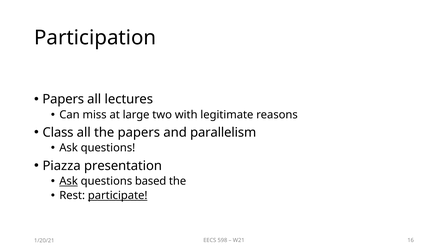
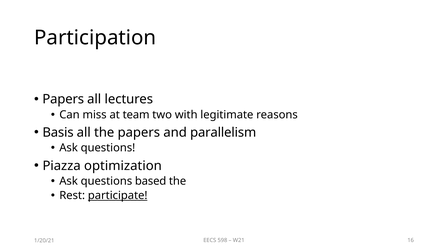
large: large -> team (136, 115)
Class: Class -> Basis (58, 133)
presentation: presentation -> optimization (123, 166)
Ask underline: present -> none (69, 181)
